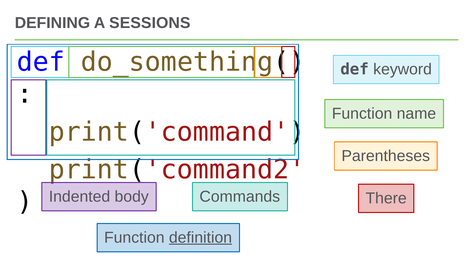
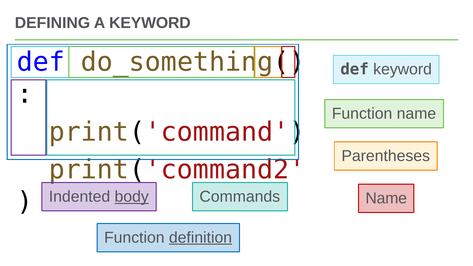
A SESSIONS: SESSIONS -> KEYWORD (150, 23)
body underline: none -> present (132, 197)
There: There -> Name (386, 198)
